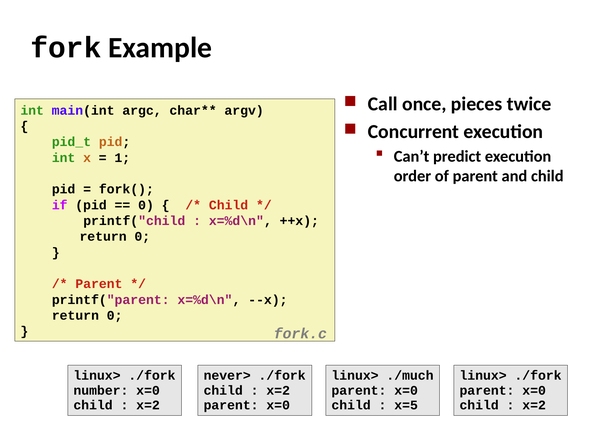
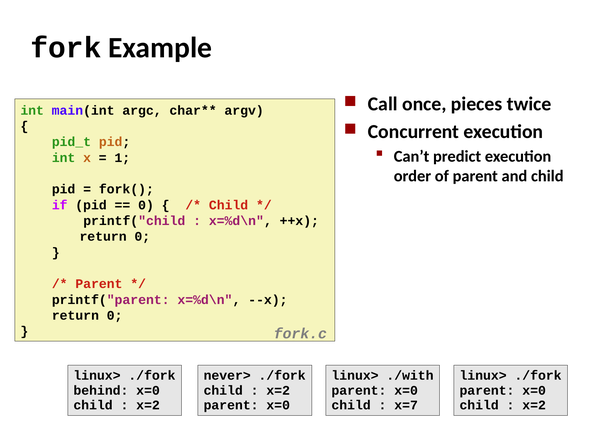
./much: ./much -> ./with (410, 375)
number: number -> behind (101, 390)
x=5: x=5 -> x=7 (406, 405)
